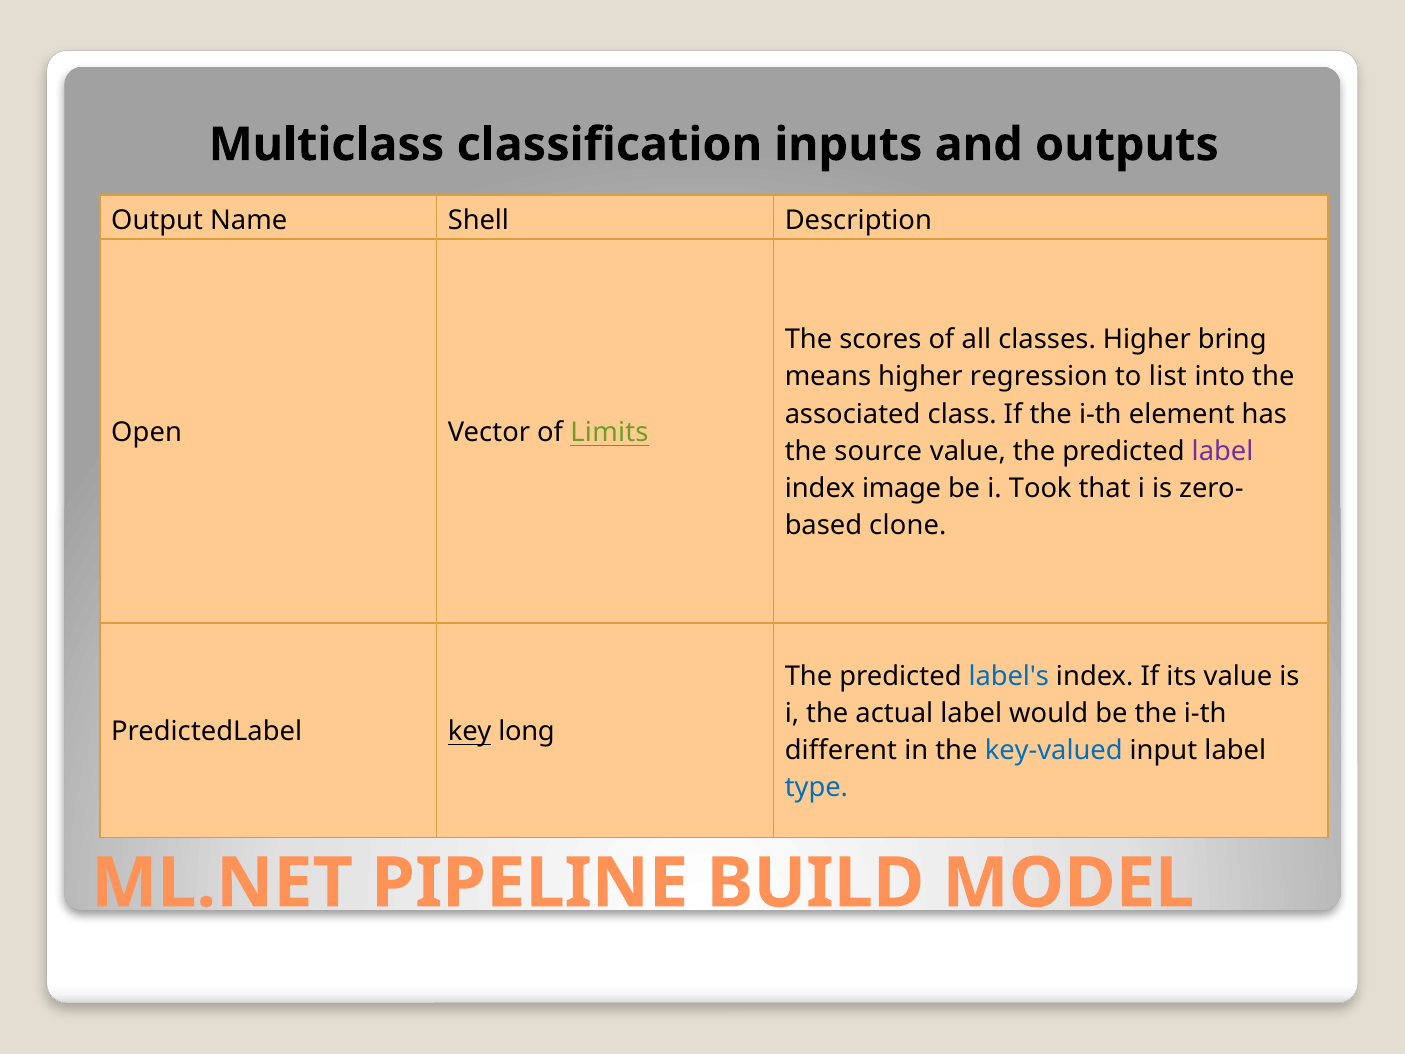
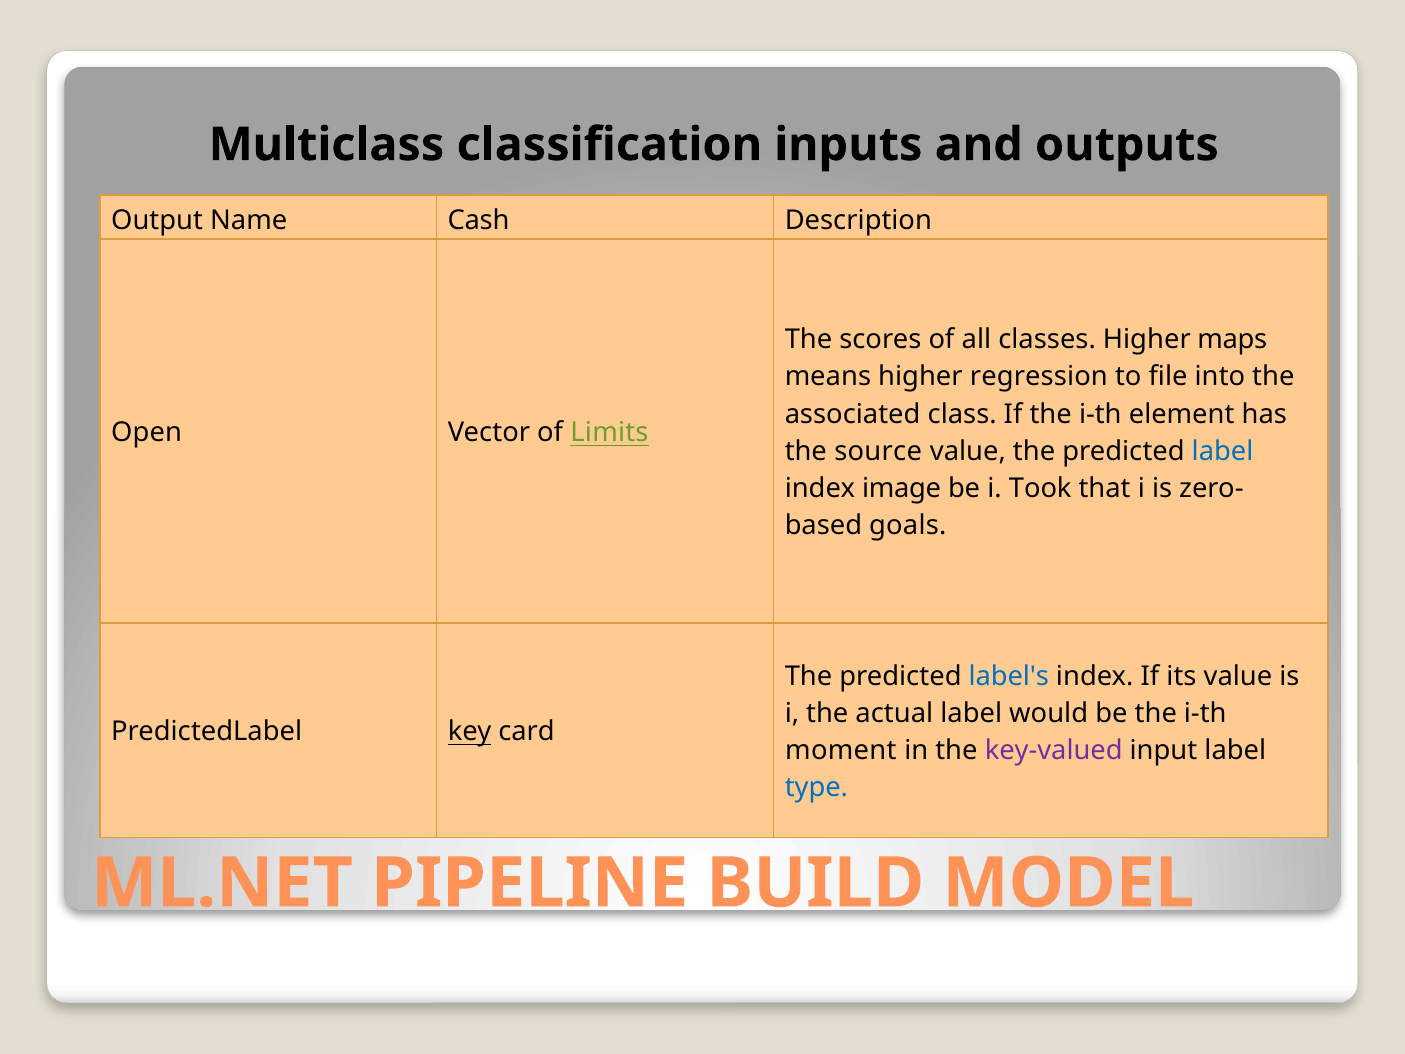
Shell: Shell -> Cash (479, 221)
bring: bring -> maps (1232, 340)
list: list -> file (1168, 377)
label colour: purple -> blue (1223, 451)
clone: clone -> goals (908, 526)
long: long -> card (526, 732)
different: different -> moment (841, 750)
key-valued colour: blue -> purple (1054, 750)
